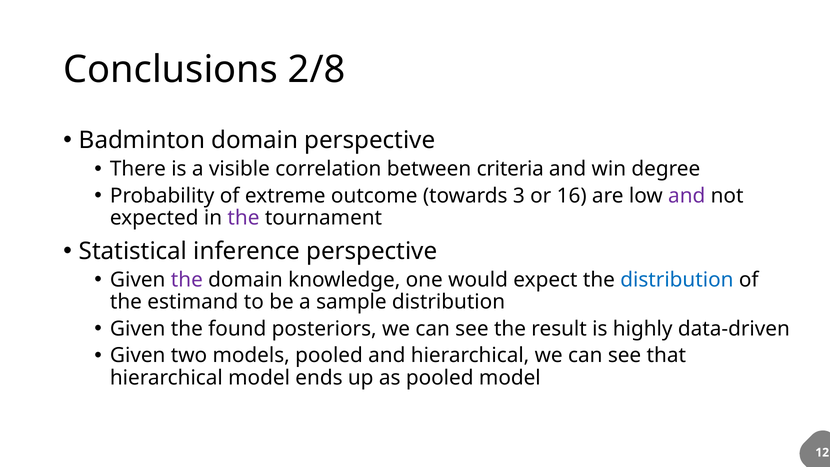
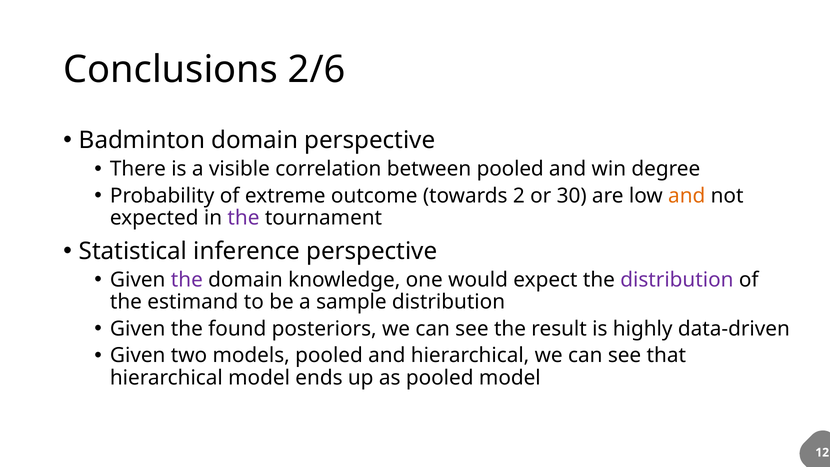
2/8: 2/8 -> 2/6 (317, 70)
between criteria: criteria -> pooled (510, 169)
3: 3 -> 2 (519, 196)
16: 16 -> 30 (572, 196)
and colour: purple -> orange (687, 196)
distribution colour: blue -> purple (677, 280)
